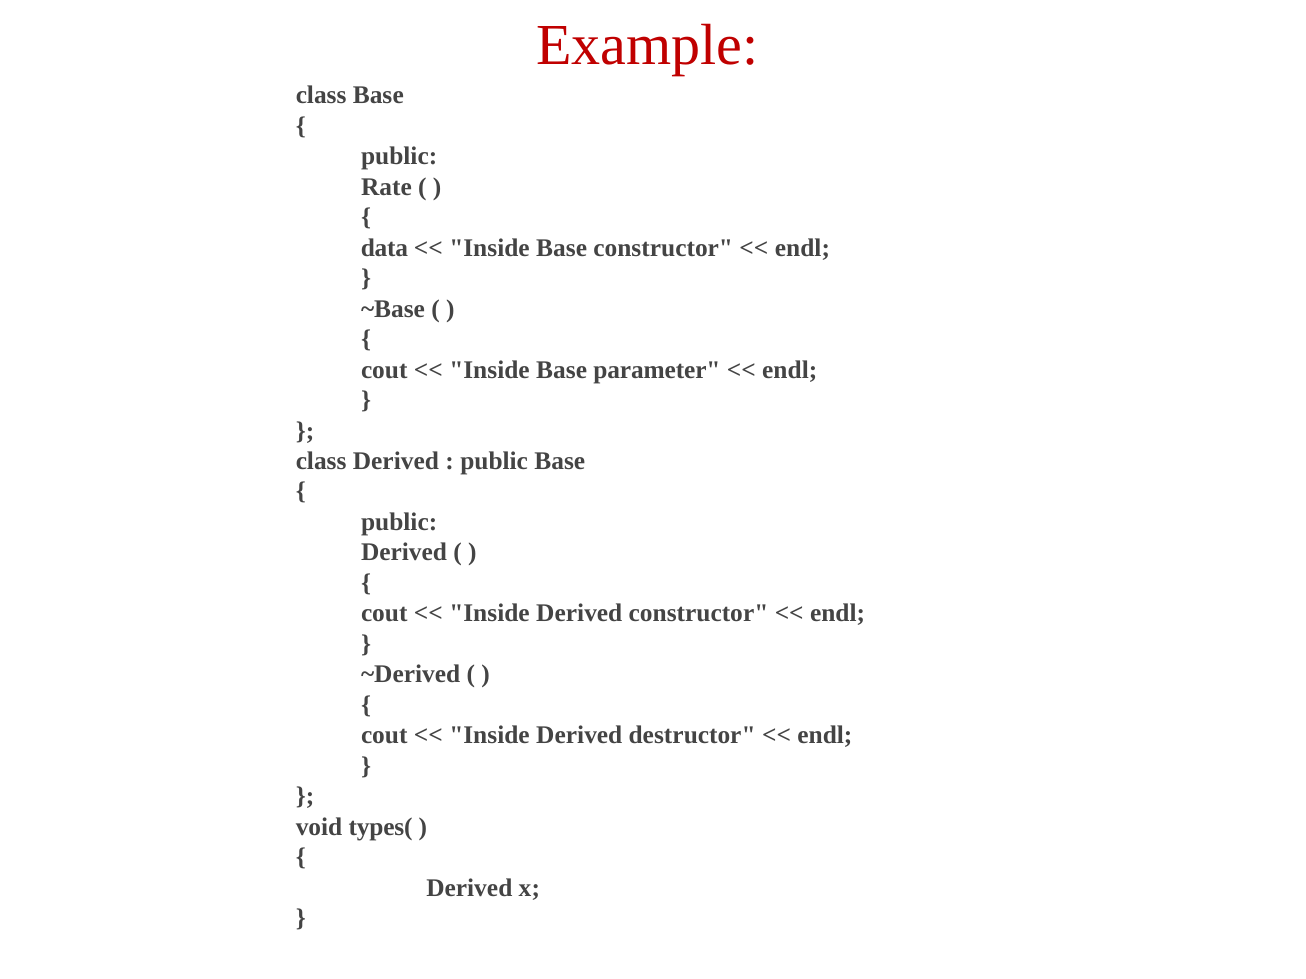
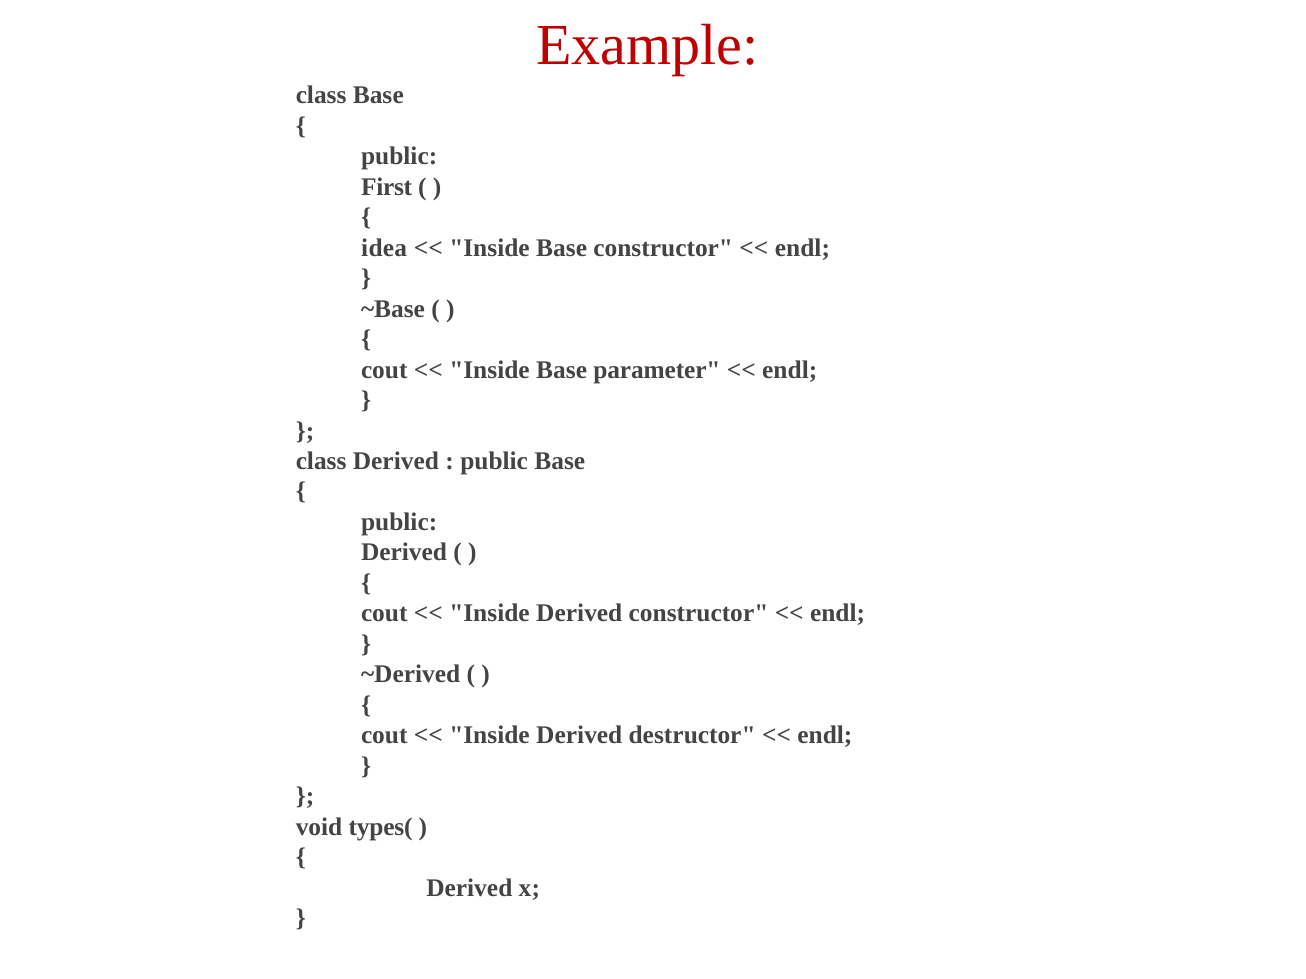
Rate: Rate -> First (387, 187)
data: data -> idea (384, 248)
